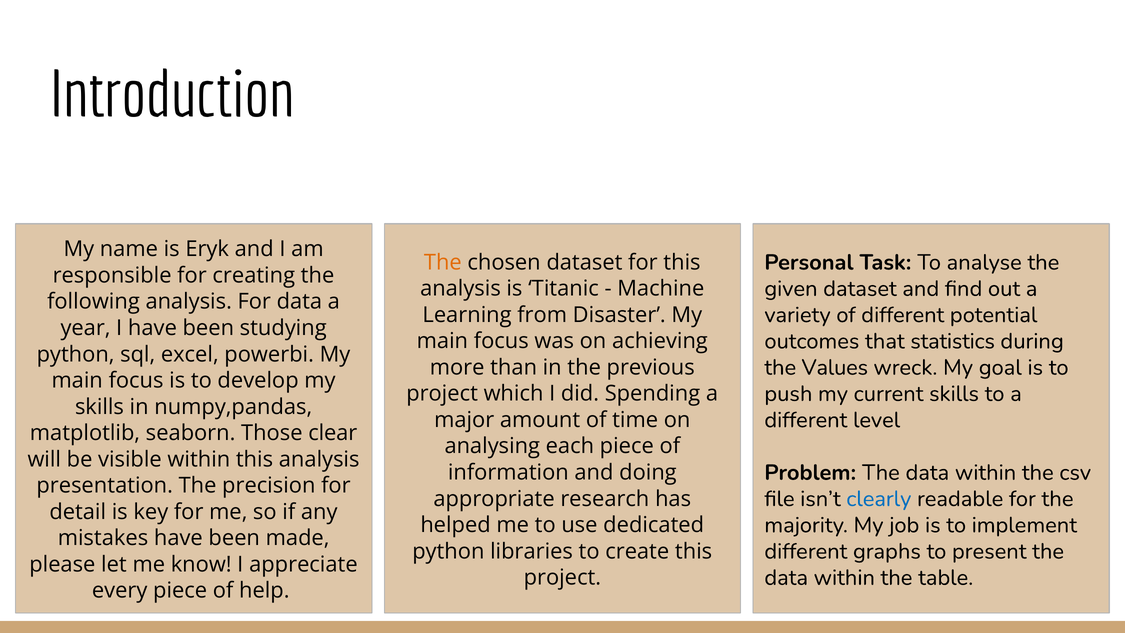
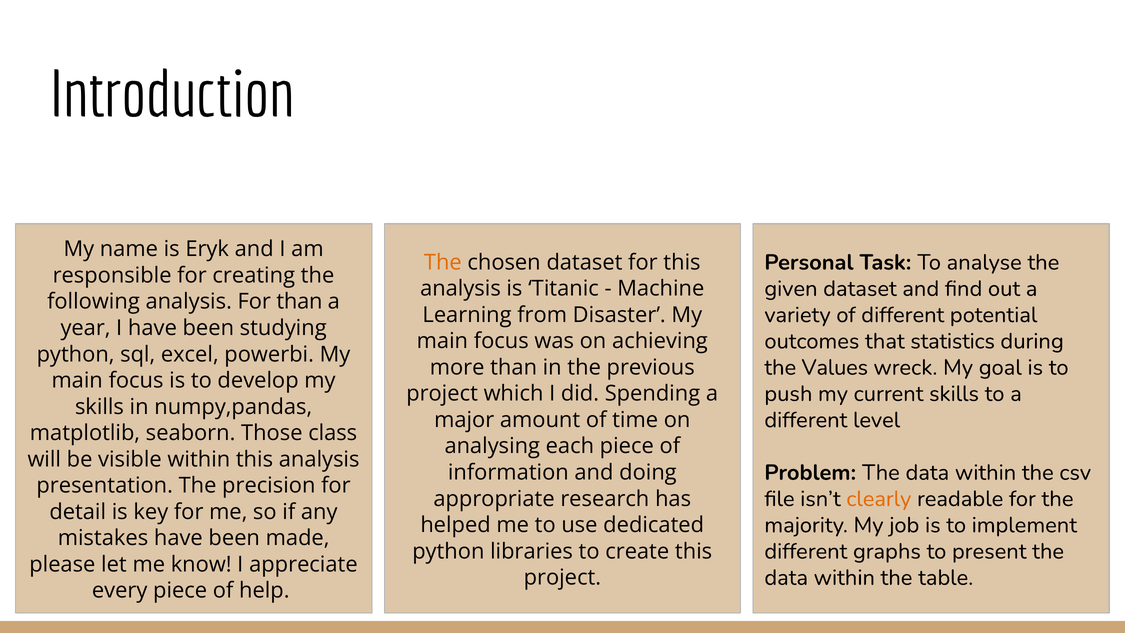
For data: data -> than (299, 302)
clear: clear -> class (333, 433)
clearly colour: blue -> orange (879, 499)
